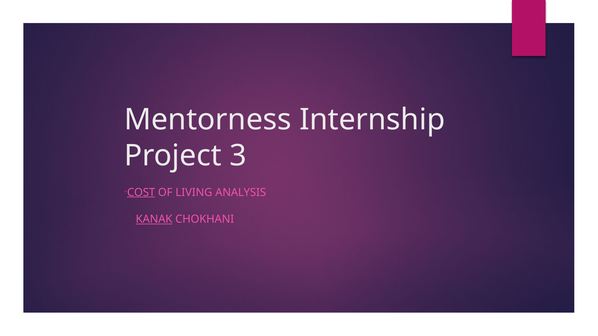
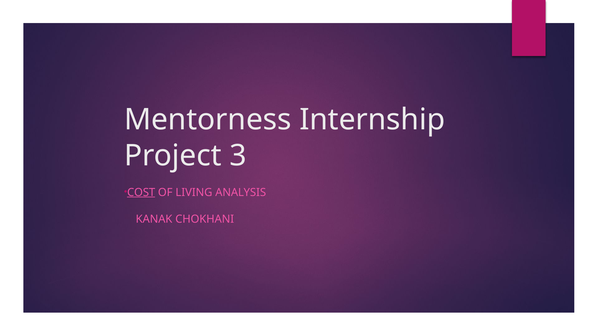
KANAK underline: present -> none (154, 219)
